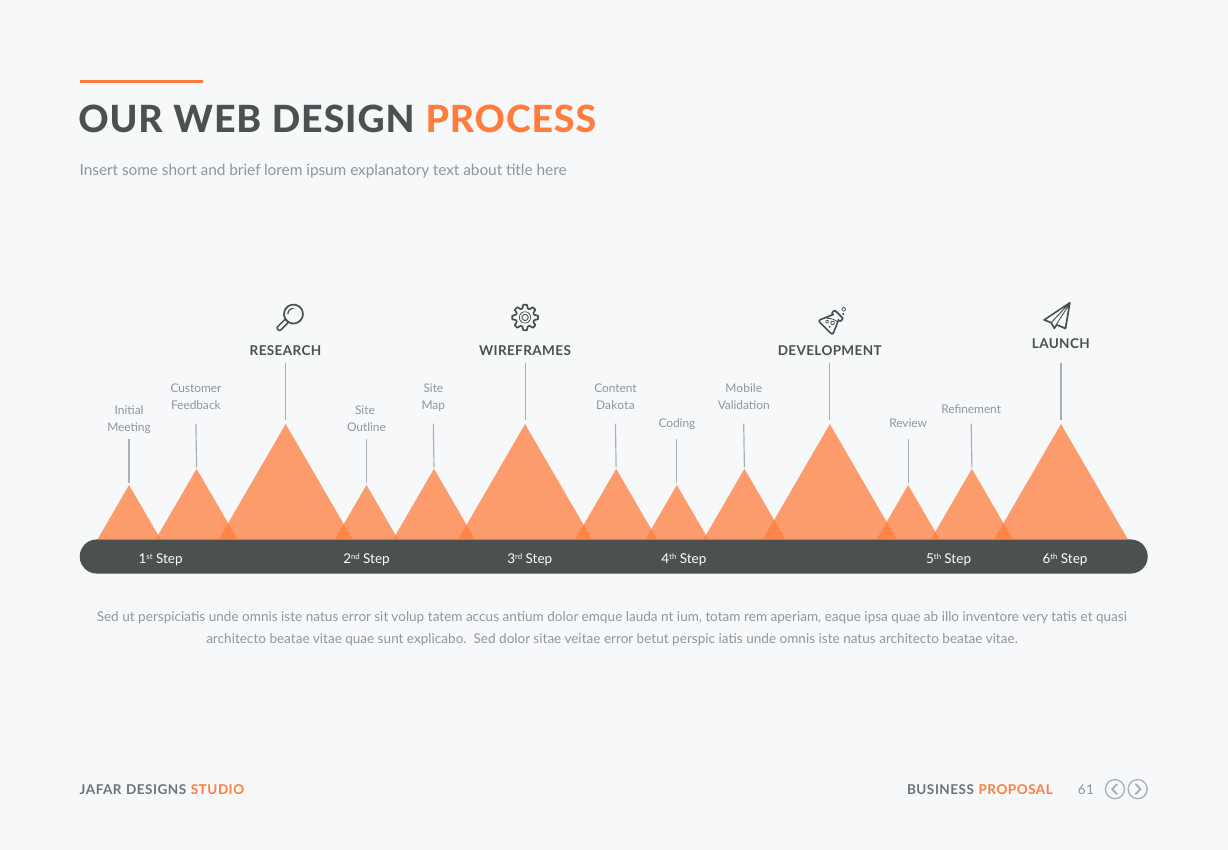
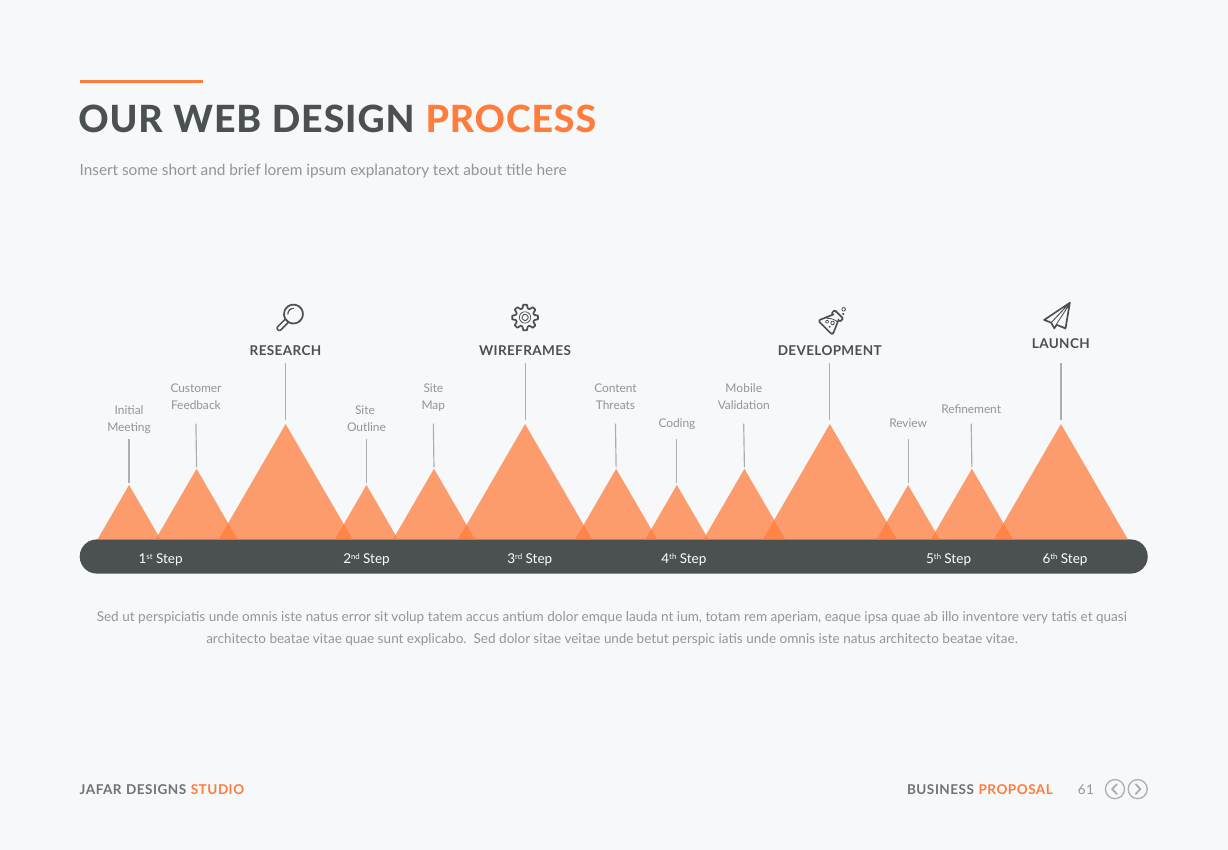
Dakota: Dakota -> Threats (615, 406)
veitae error: error -> unde (619, 640)
